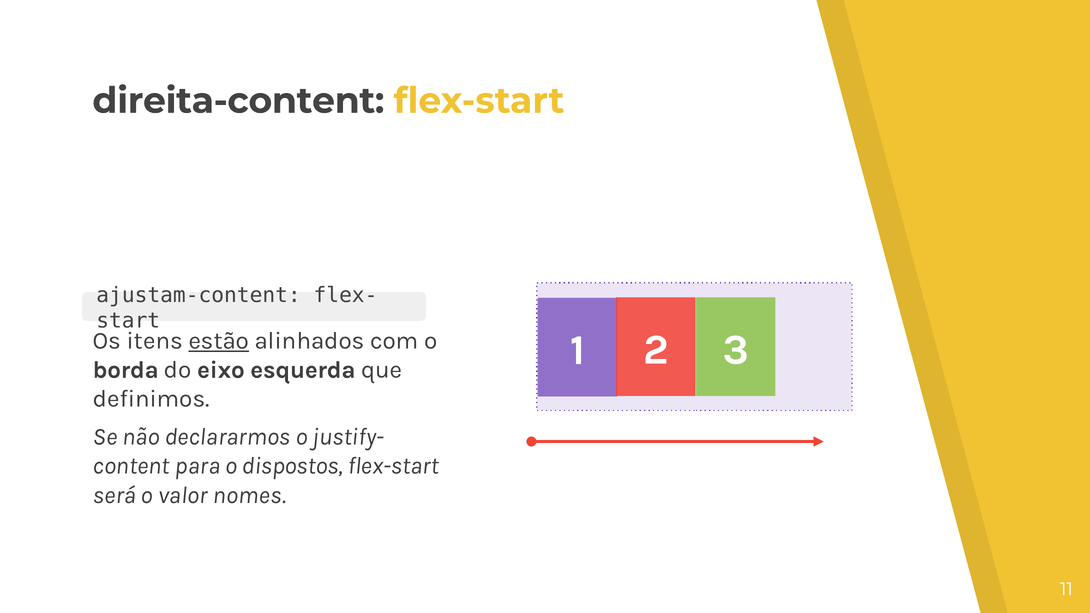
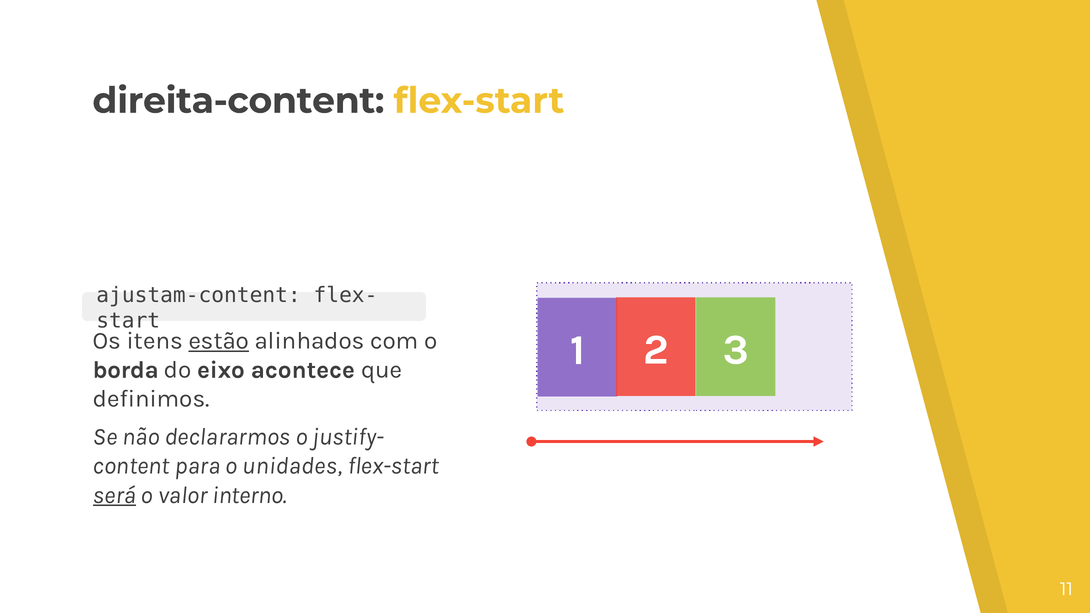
esquerda: esquerda -> acontece (303, 370)
dispostos: dispostos -> unidades (292, 466)
será underline: none -> present (114, 495)
nomes: nomes -> interno (250, 495)
